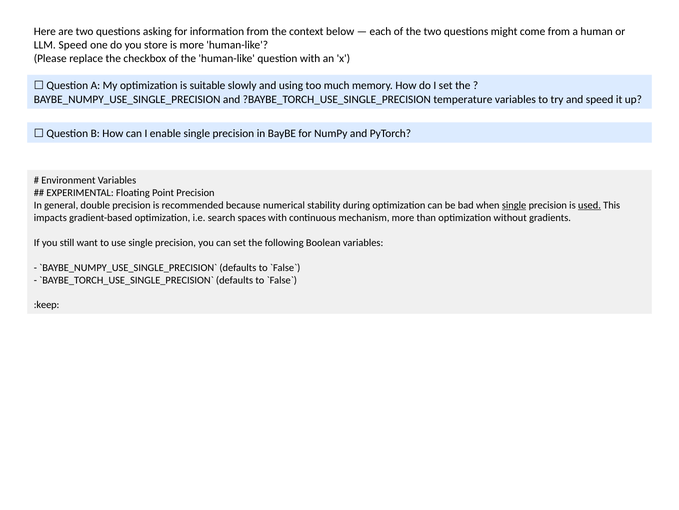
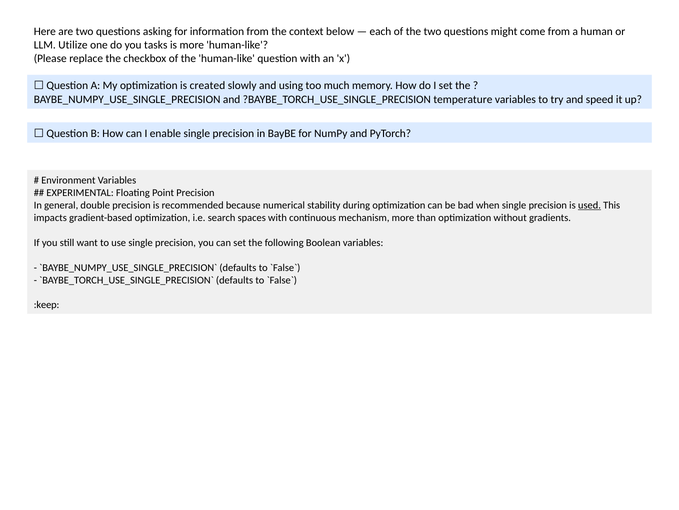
LLM Speed: Speed -> Utilize (73, 45)
store: store -> tasks (156, 45)
suitable: suitable -> created (207, 86)
single underline: present -> none (514, 205)
